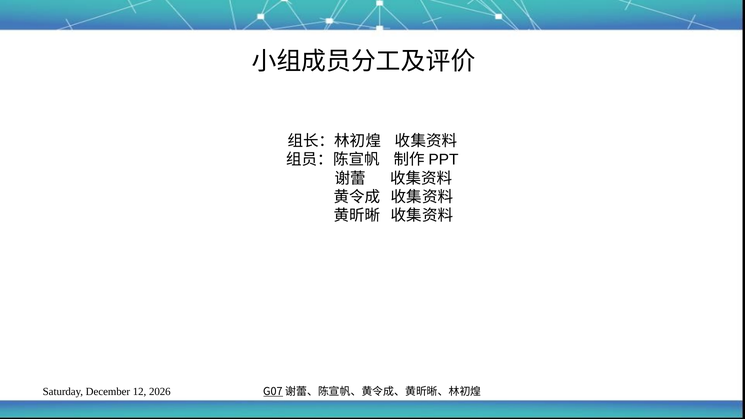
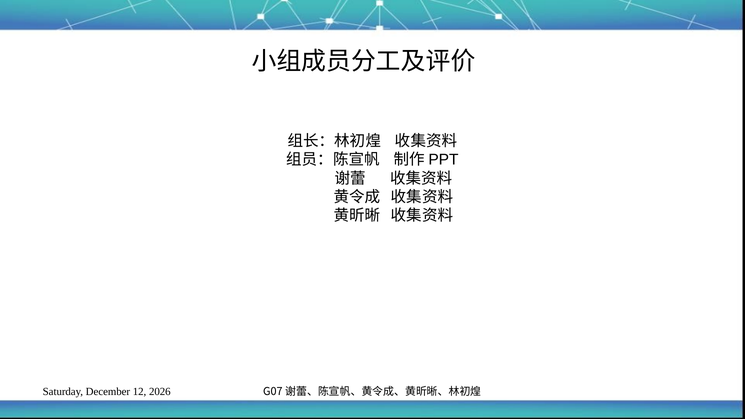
G07 underline: present -> none (273, 392)
